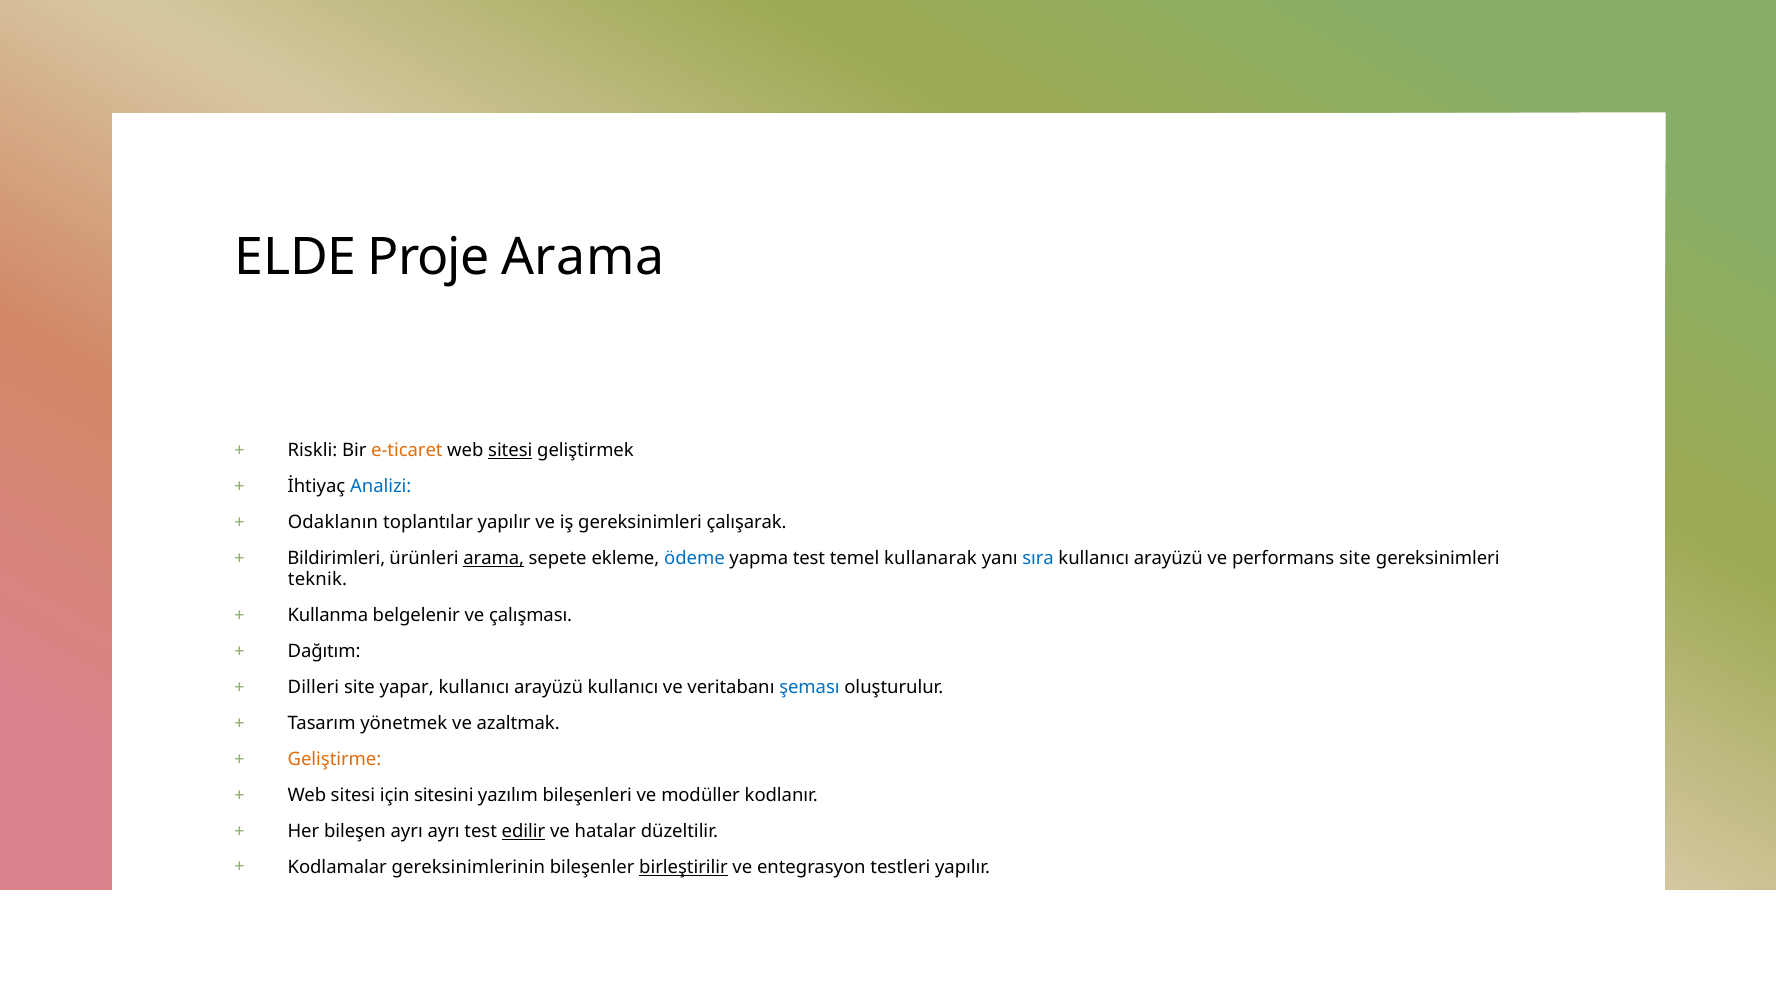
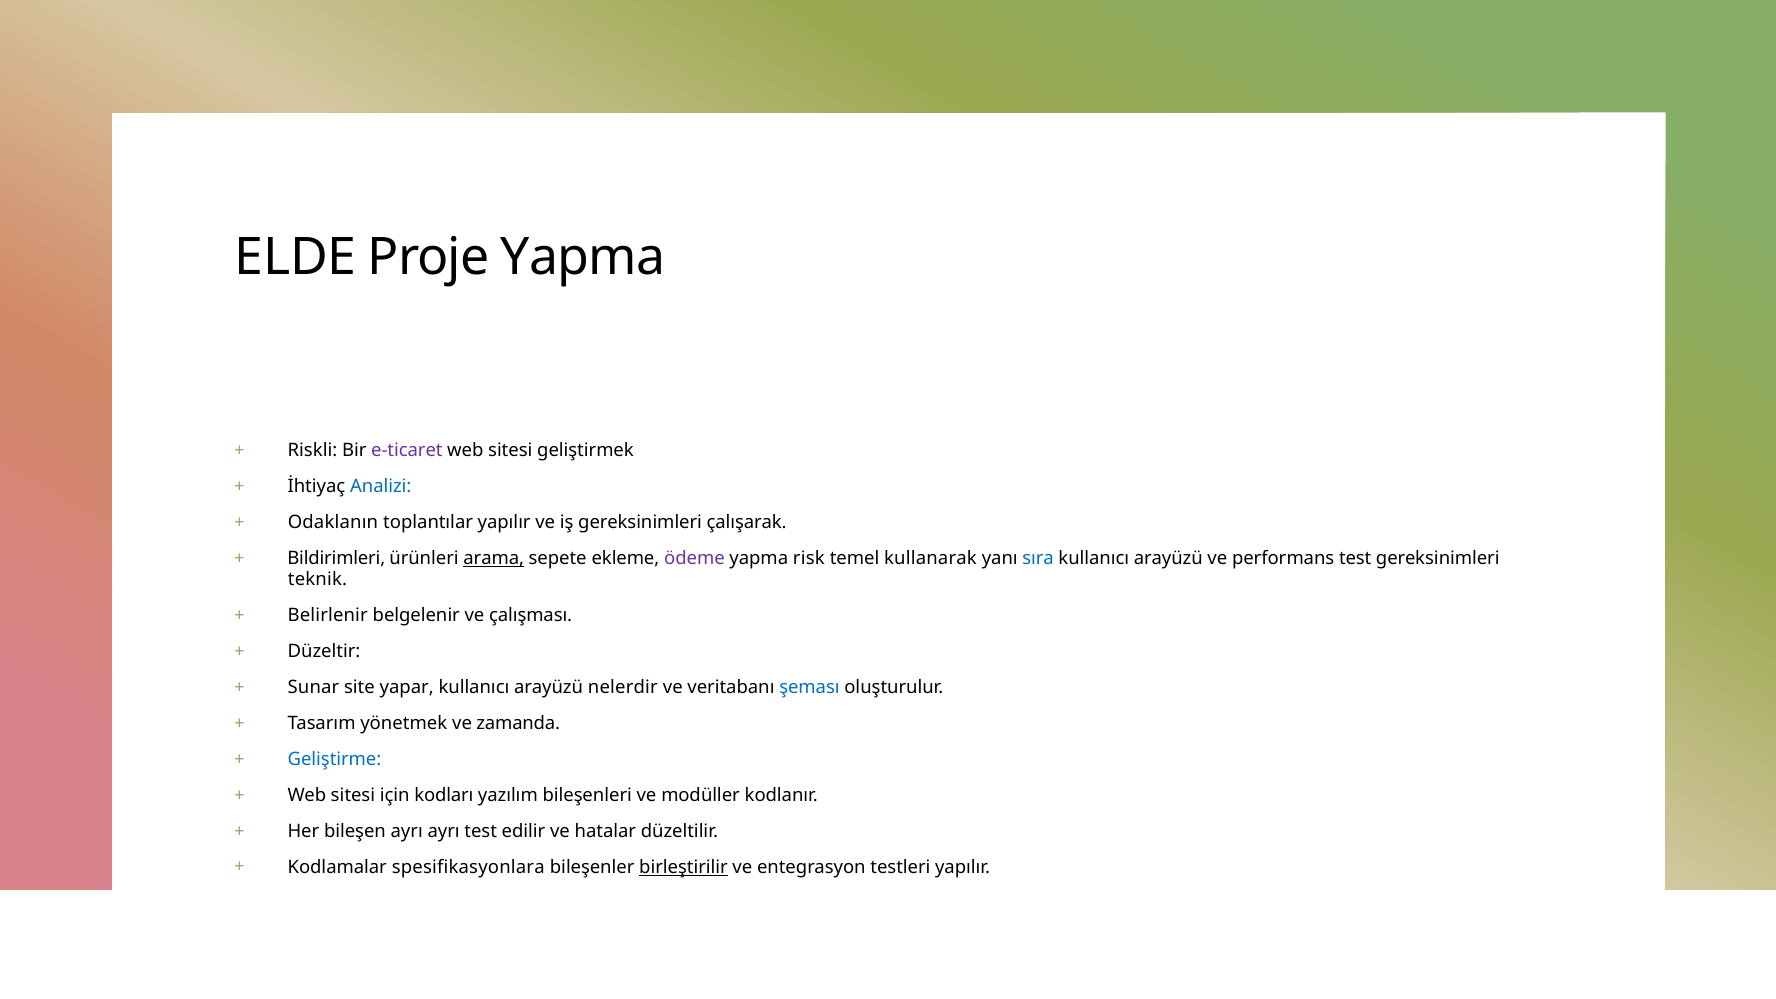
Proje Arama: Arama -> Yapma (583, 258)
e-ticaret colour: orange -> purple (407, 451)
sitesi underline: present -> none (510, 451)
ödeme colour: blue -> purple (694, 559)
yapma test: test -> risk (809, 559)
performans site: site -> test (1355, 559)
Kullanma: Kullanma -> Belirlenir (328, 616)
Dağıtım: Dağıtım -> Düzeltir (324, 652)
Dilleri: Dilleri -> Sunar (313, 688)
arayüzü kullanıcı: kullanıcı -> nelerdir (623, 688)
azaltmak: azaltmak -> zamanda (518, 723)
Geliştirme colour: orange -> blue (334, 759)
sitesini: sitesini -> kodları (444, 795)
edilir underline: present -> none (524, 831)
gereksinimlerinin: gereksinimlerinin -> spesifikasyonlara (468, 867)
